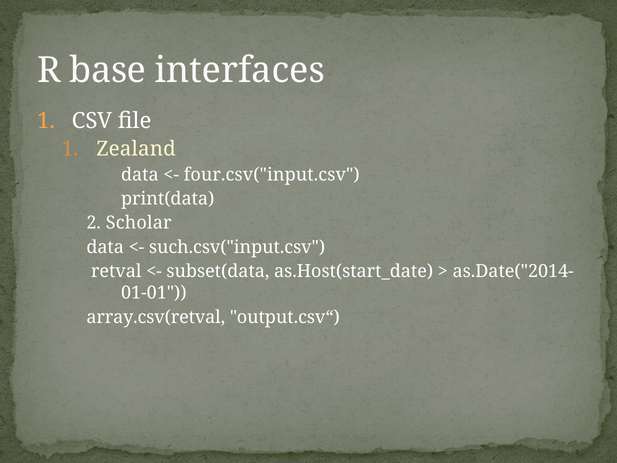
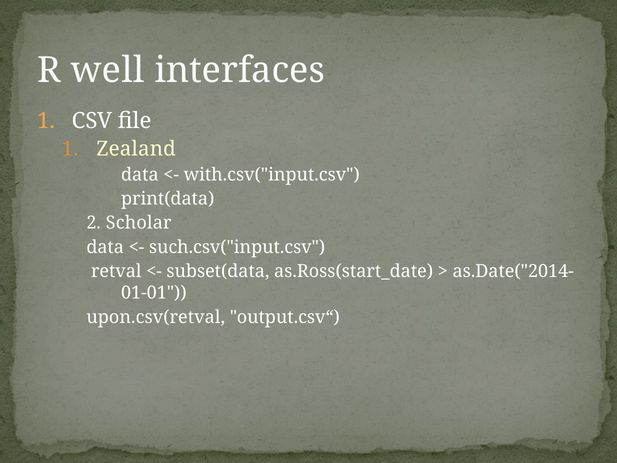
base: base -> well (107, 70)
four.csv("input.csv: four.csv("input.csv -> with.csv("input.csv (272, 175)
as.Host(start_date: as.Host(start_date -> as.Ross(start_date (354, 271)
array.csv(retval: array.csv(retval -> upon.csv(retval (156, 317)
